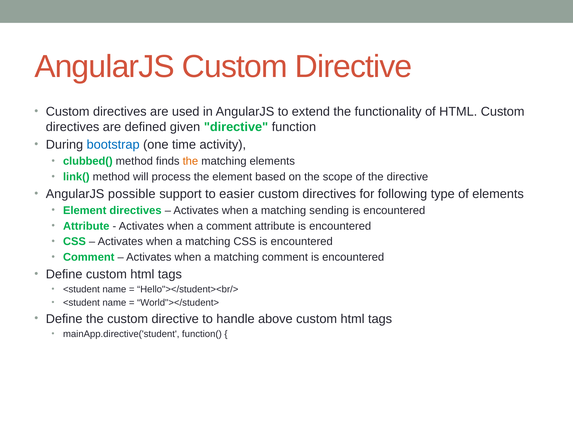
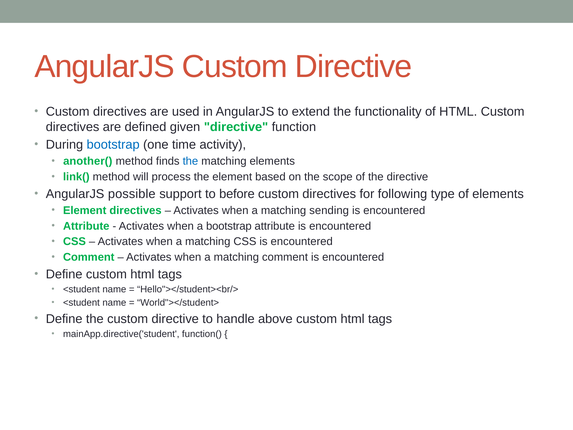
clubbed(: clubbed( -> another( (88, 161)
the colour: orange -> blue (190, 161)
easier: easier -> before (237, 194)
a comment: comment -> bootstrap (229, 226)
